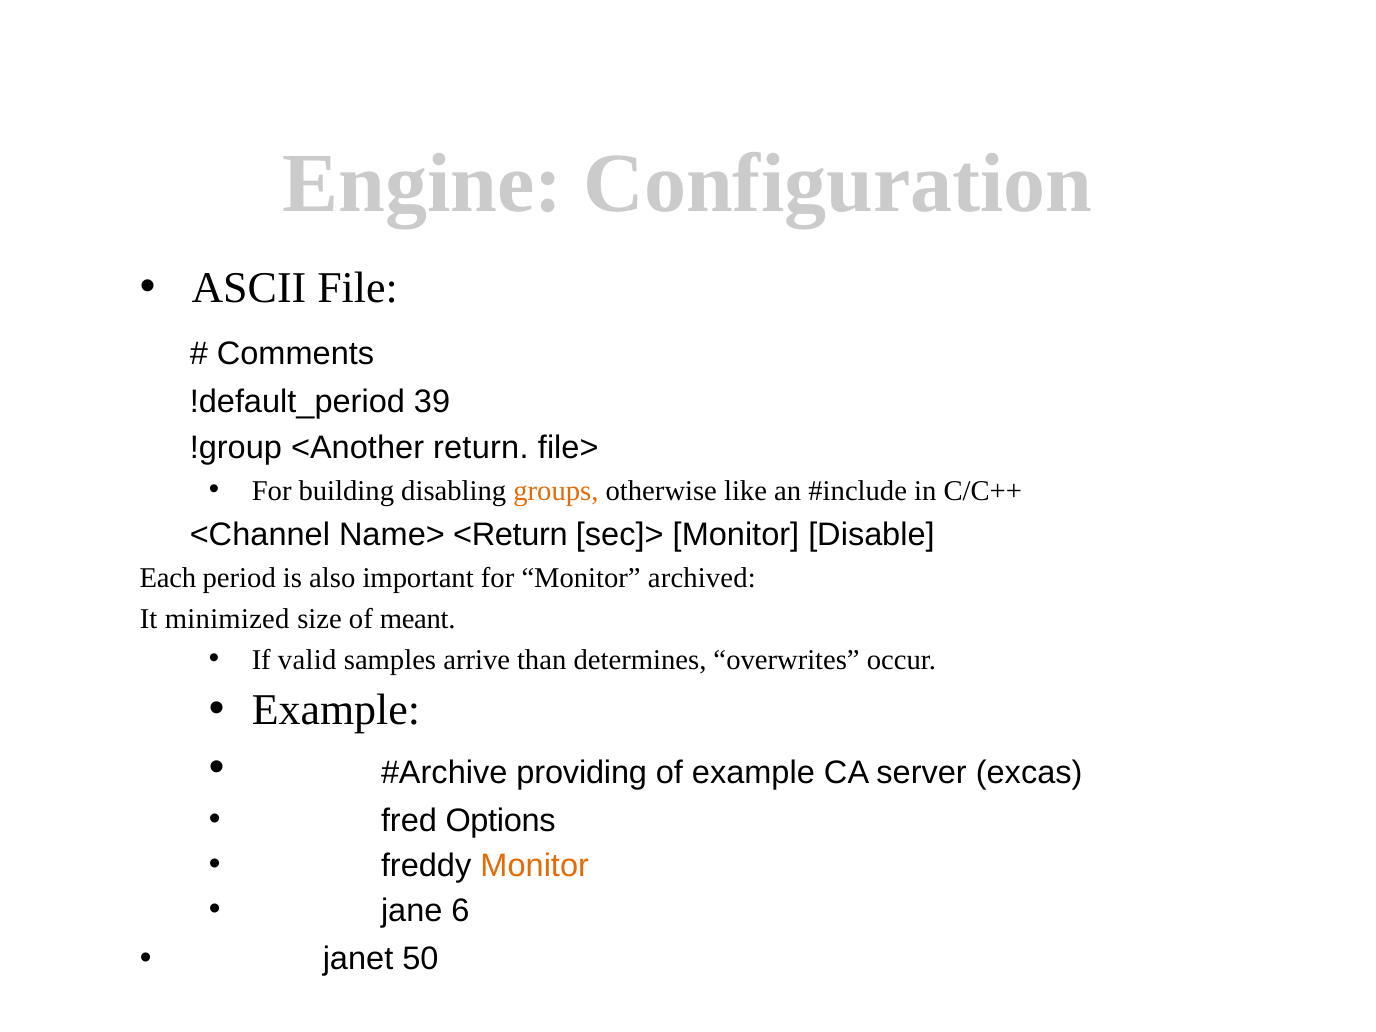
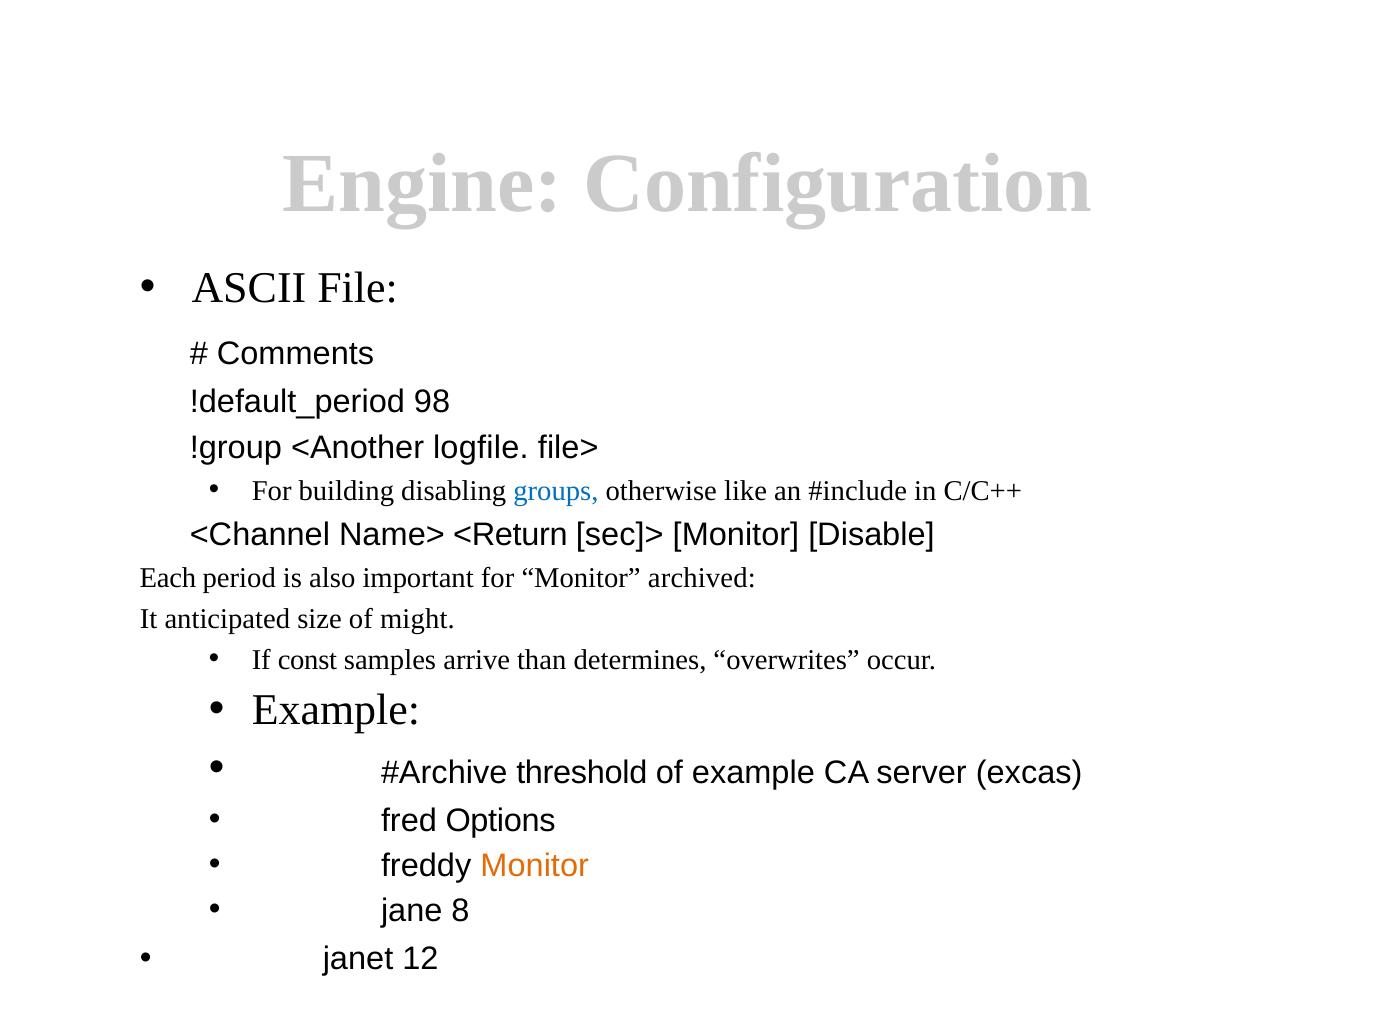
39: 39 -> 98 (432, 402)
return: return -> logfile (481, 448)
groups colour: orange -> blue (556, 491)
minimized: minimized -> anticipated (227, 619)
meant: meant -> might (417, 619)
valid: valid -> const (307, 660)
providing: providing -> threshold (582, 773)
6: 6 -> 8 (460, 911)
50: 50 -> 12 (420, 959)
